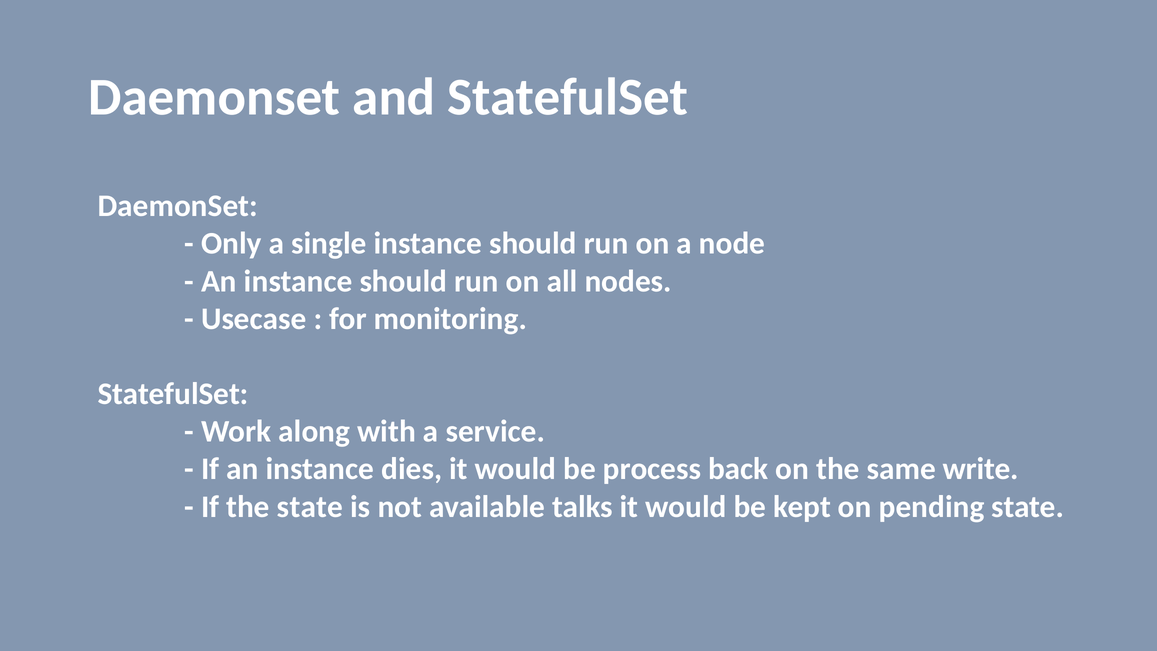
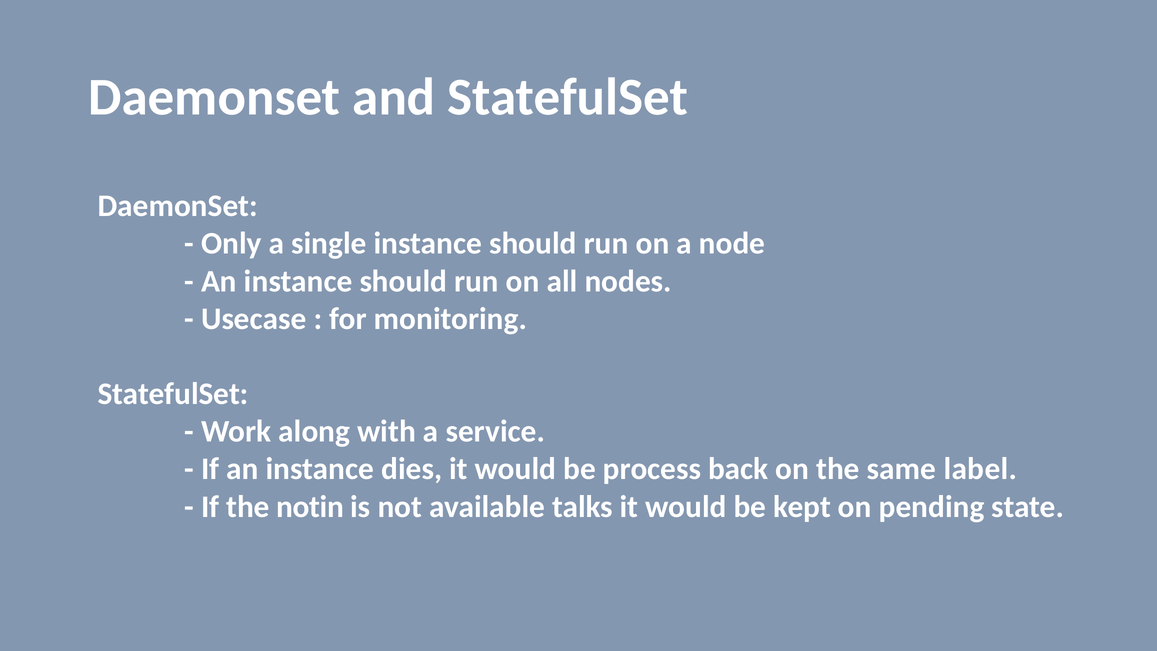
write: write -> label (980, 469)
the state: state -> notin (310, 507)
